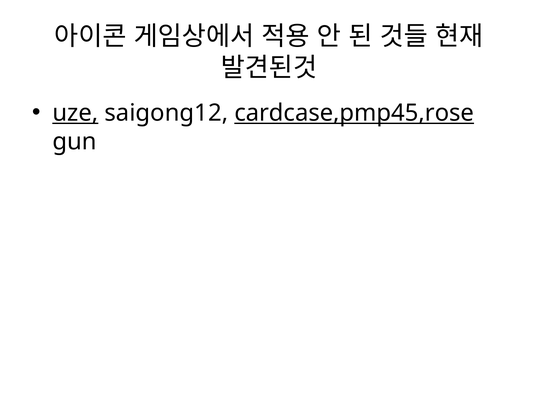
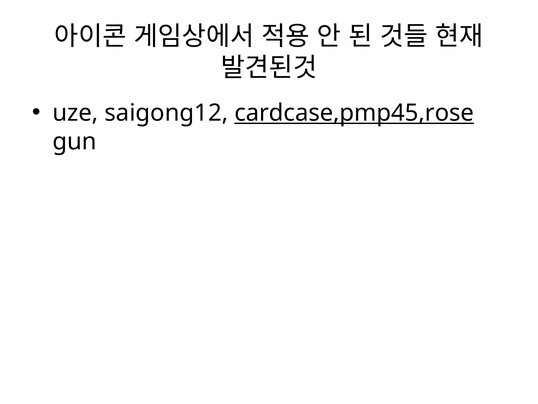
uze underline: present -> none (75, 113)
